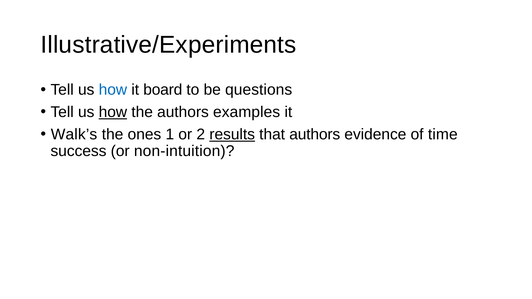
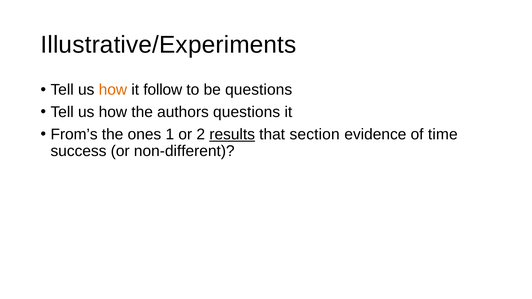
how colour: blue -> orange (113, 90)
board: board -> follow (163, 90)
how underline: present -> none (113, 112)
authors examples: examples -> questions (247, 112)
Walk’s: Walk’s -> From’s (74, 135)
that authors: authors -> section (315, 135)
non-intuition: non-intuition -> non-different (184, 151)
